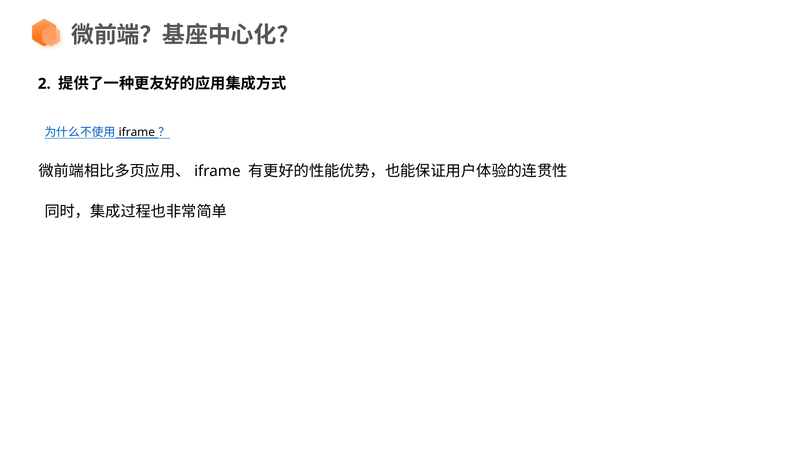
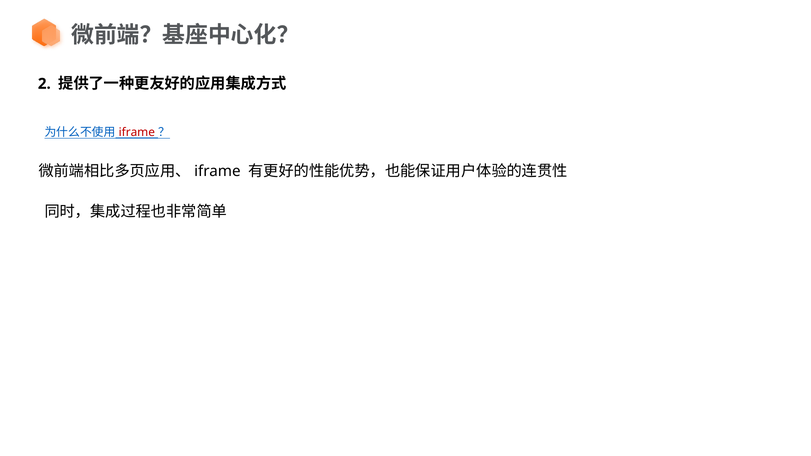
iframe colour: black -> red (137, 133)
